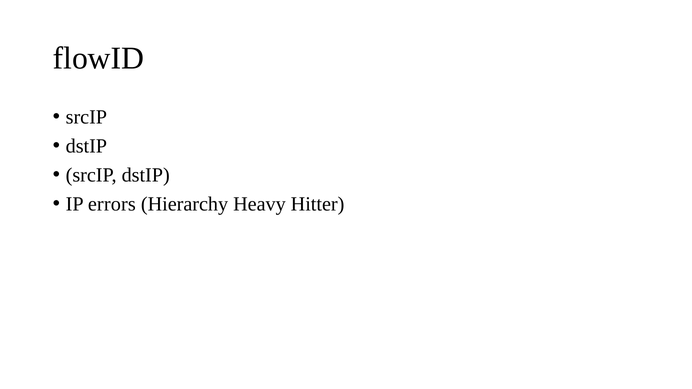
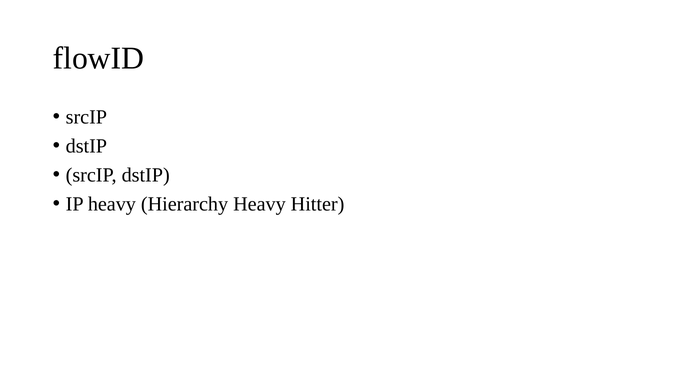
IP errors: errors -> heavy (112, 204)
